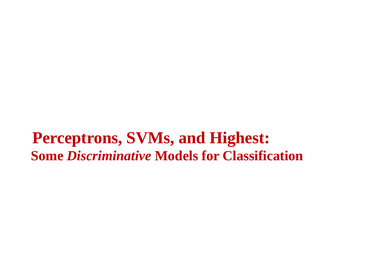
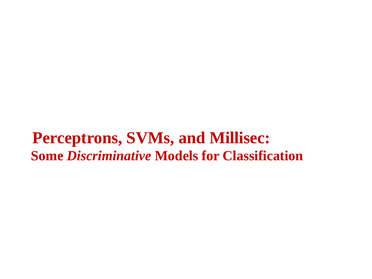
Highest: Highest -> Millisec (240, 138)
